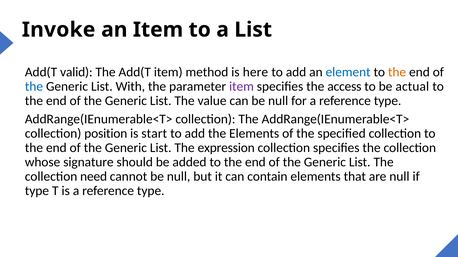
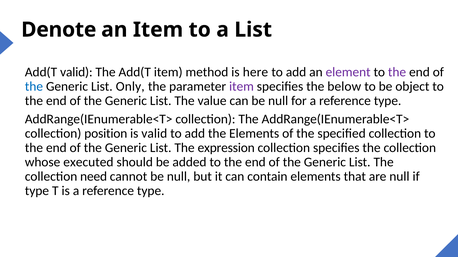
Invoke: Invoke -> Denote (59, 30)
element colour: blue -> purple (348, 72)
the colour: orange -> purple (397, 72)
With: With -> Only (130, 87)
access: access -> below (344, 87)
actual: actual -> object (412, 87)
is start: start -> valid (154, 134)
signature: signature -> executed (88, 163)
